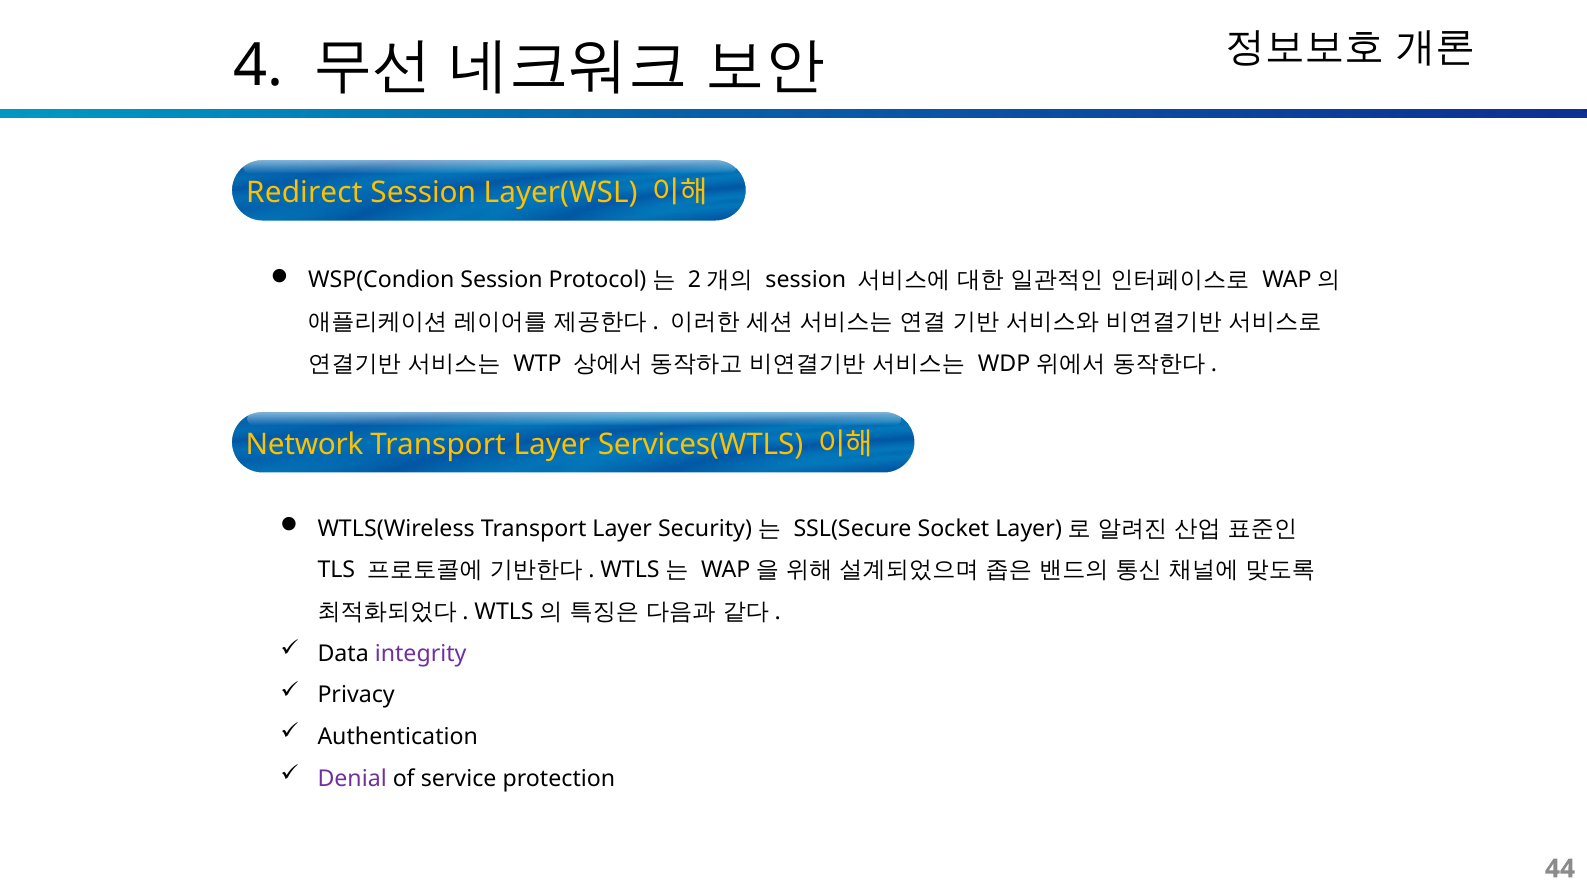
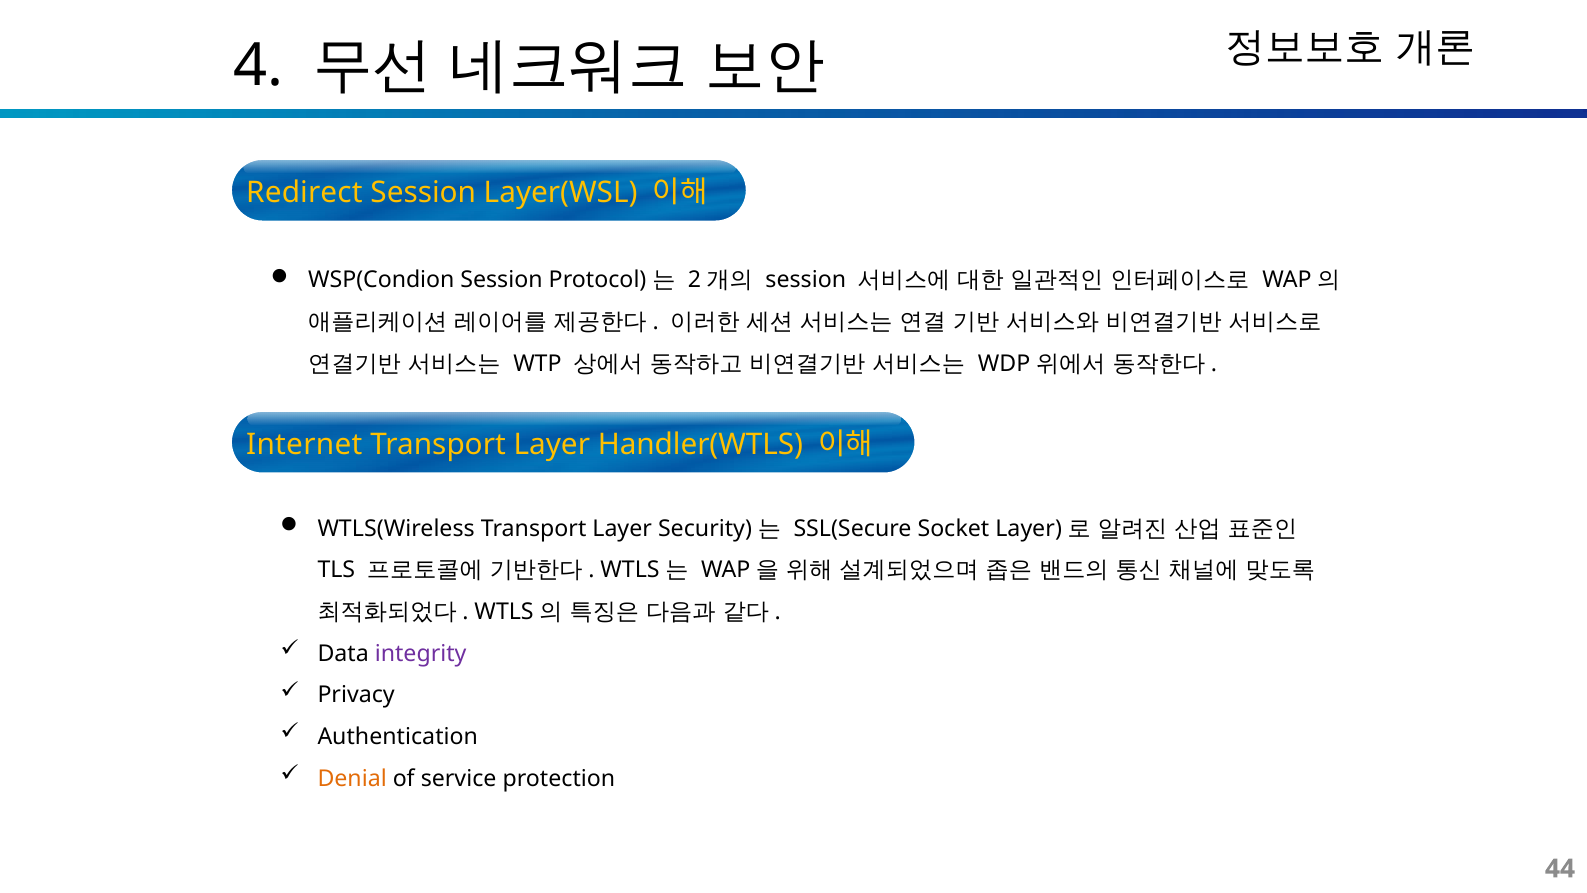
Network: Network -> Internet (304, 444)
Services(WTLS: Services(WTLS -> Handler(WTLS (700, 444)
Denial colour: purple -> orange (352, 778)
